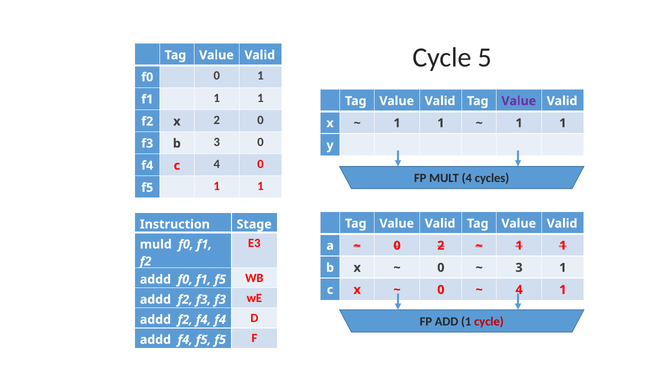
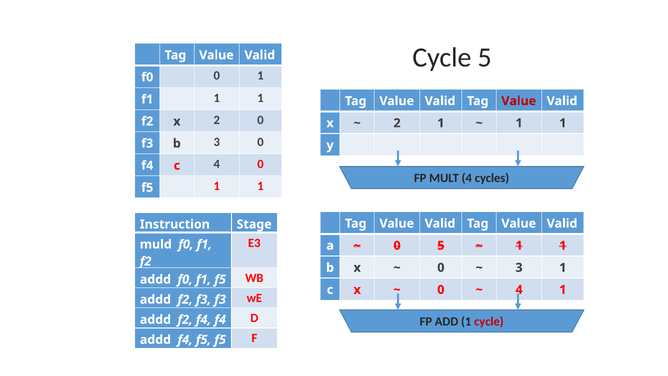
Value colour: purple -> red (519, 101)
1: 1 -> 2 (397, 123)
0 2: 2 -> 5 (441, 245)
